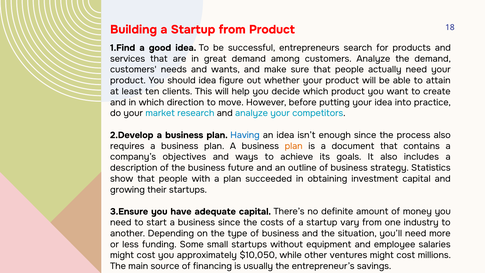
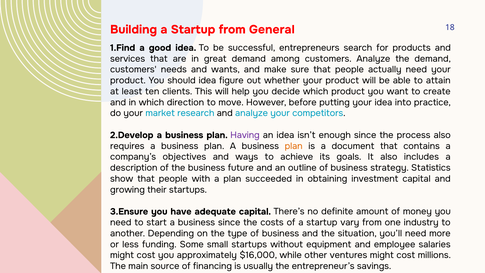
from Product: Product -> General (272, 29)
Having colour: blue -> purple (245, 135)
$10,050: $10,050 -> $16,000 (258, 255)
